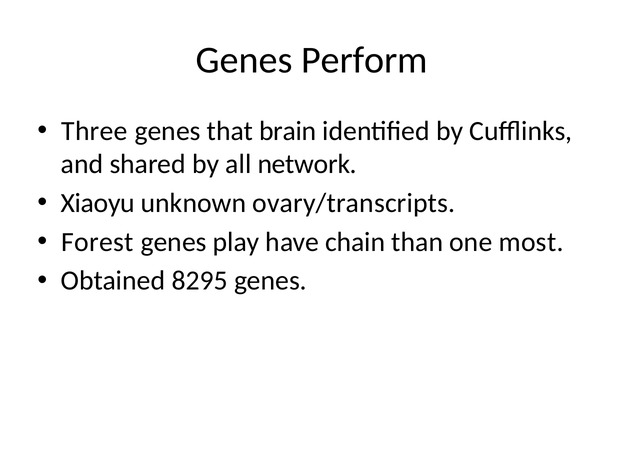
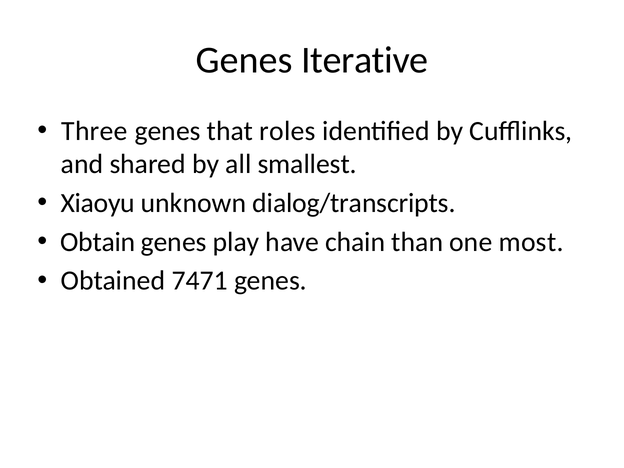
Perform: Perform -> Iterative (365, 60)
brain: brain -> roles (288, 131)
network: network -> smallest (307, 164)
ovary/transcripts: ovary/transcripts -> dialog/transcripts (354, 203)
Forest: Forest -> Obtain (98, 242)
8295: 8295 -> 7471 (200, 281)
